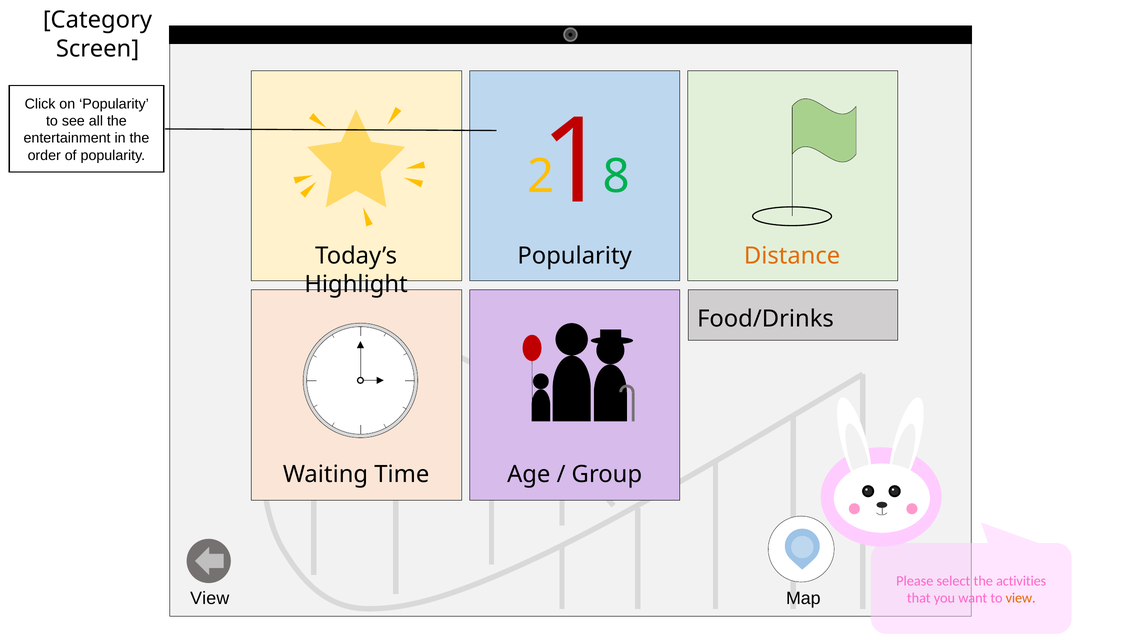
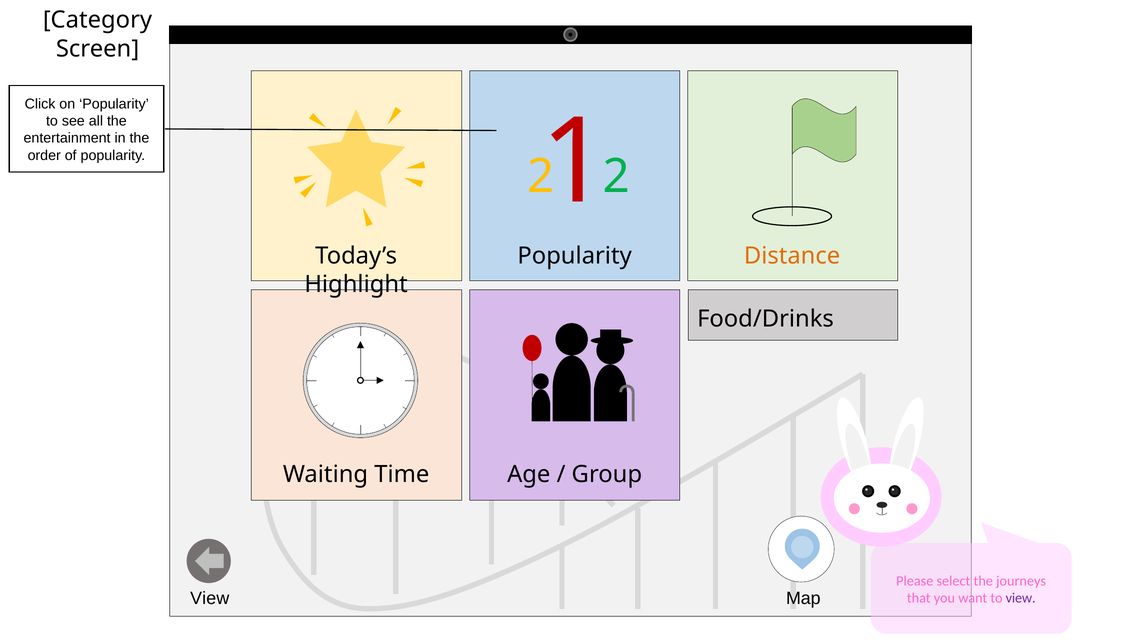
8: 8 -> 2 (616, 177)
activities: activities -> journeys (1021, 581)
view colour: orange -> purple (1021, 598)
